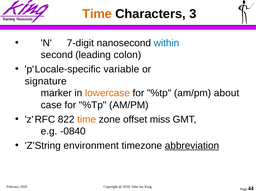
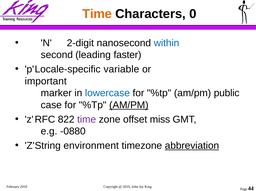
3: 3 -> 0 (193, 14)
7-digit: 7-digit -> 2-digit (80, 43)
colon: colon -> faster (127, 55)
signature: signature -> important (46, 81)
lowercase colour: orange -> blue (107, 93)
about: about -> public (227, 93)
AM/PM underline: none -> present (129, 105)
time colour: orange -> purple (87, 120)
-0840: -0840 -> -0880 (73, 132)
